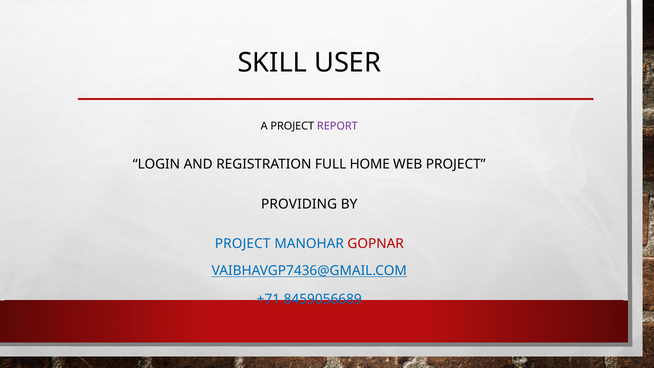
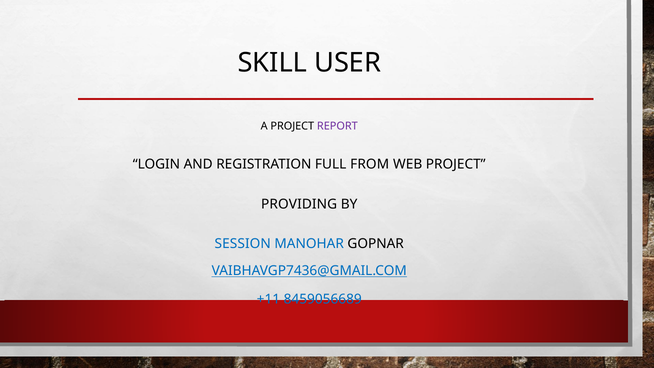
HOME: HOME -> FROM (370, 164)
PROJECT: PROJECT -> SESSION (243, 244)
GOPNAR colour: red -> black (376, 244)
+71: +71 -> +11 (268, 299)
